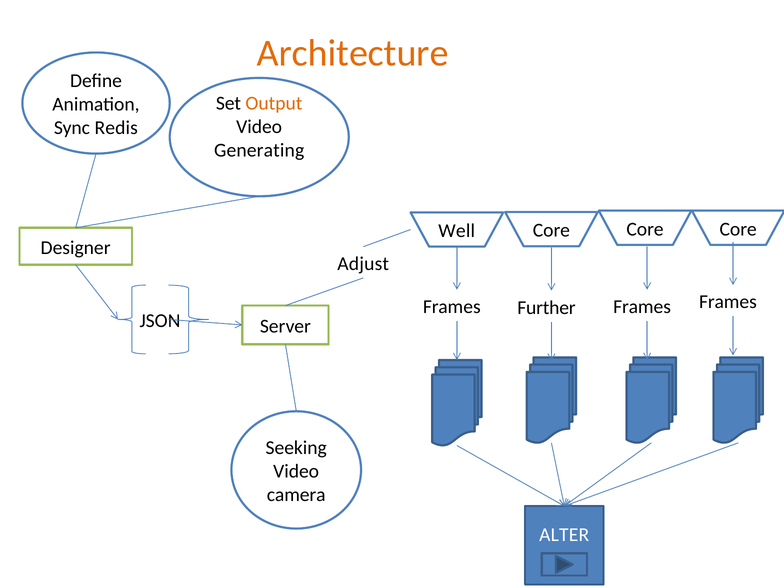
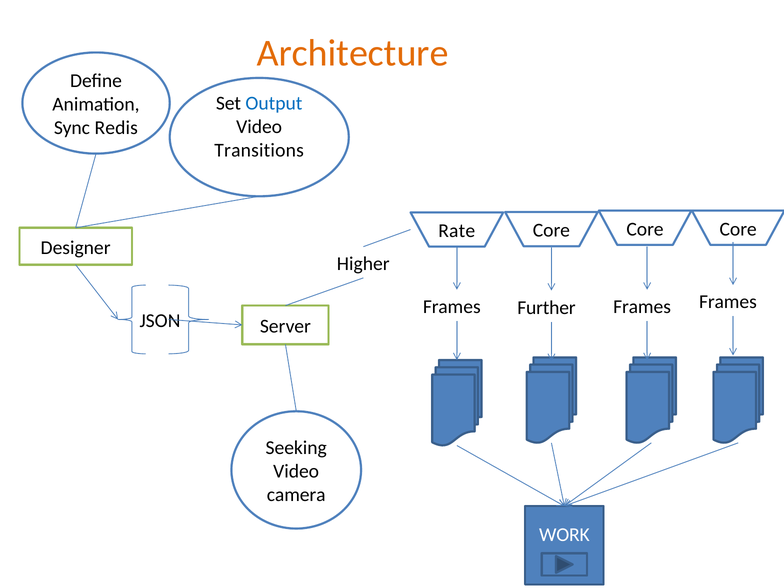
Output colour: orange -> blue (274, 103)
Generating: Generating -> Transitions (259, 150)
Well: Well -> Rate (457, 231)
Adjust: Adjust -> Higher (363, 264)
ALTER: ALTER -> WORK (564, 535)
